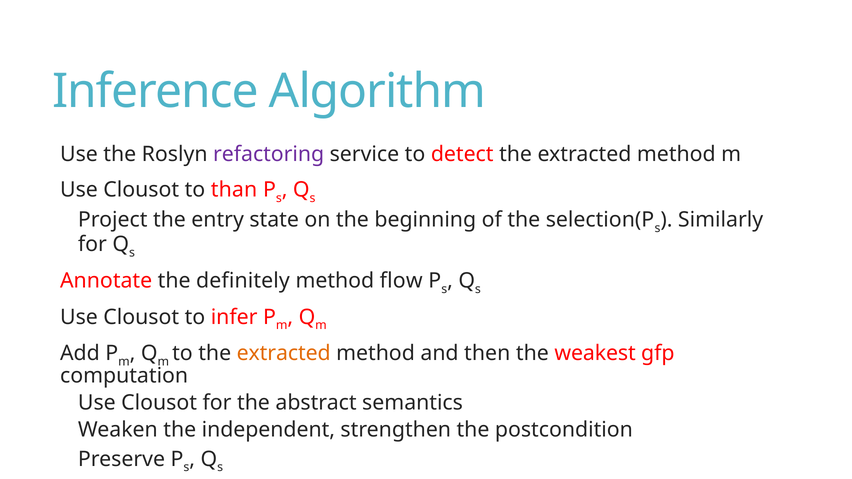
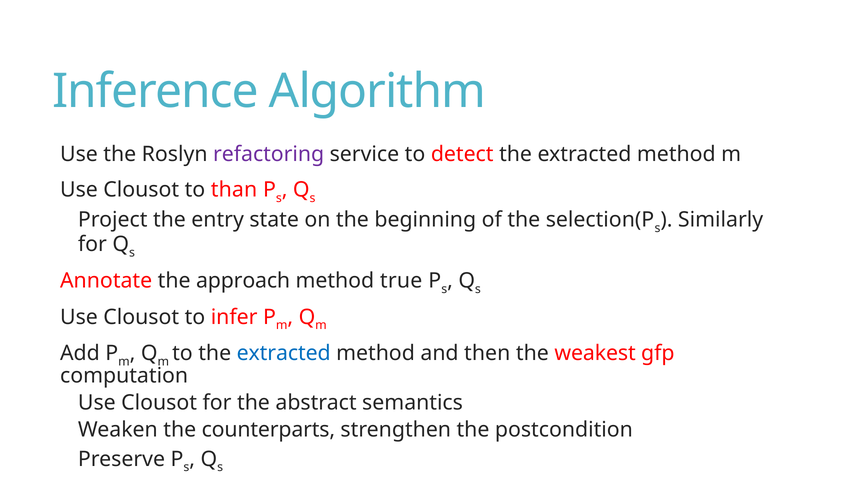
definitely: definitely -> approach (243, 281)
flow: flow -> true (401, 281)
extracted colour: orange -> blue (284, 353)
independent: independent -> counterparts (268, 430)
